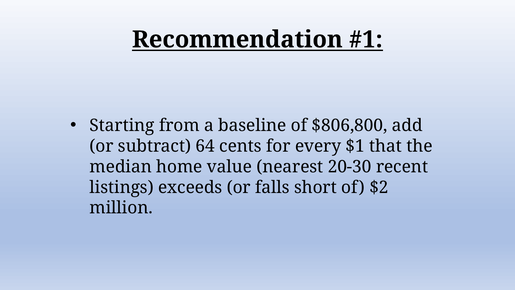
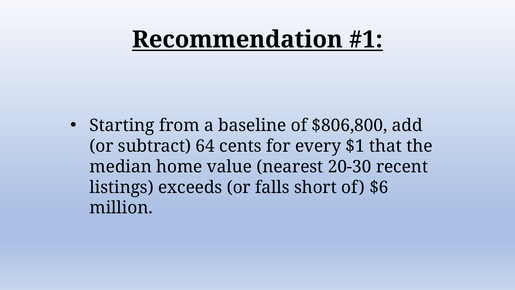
$2: $2 -> $6 (379, 187)
